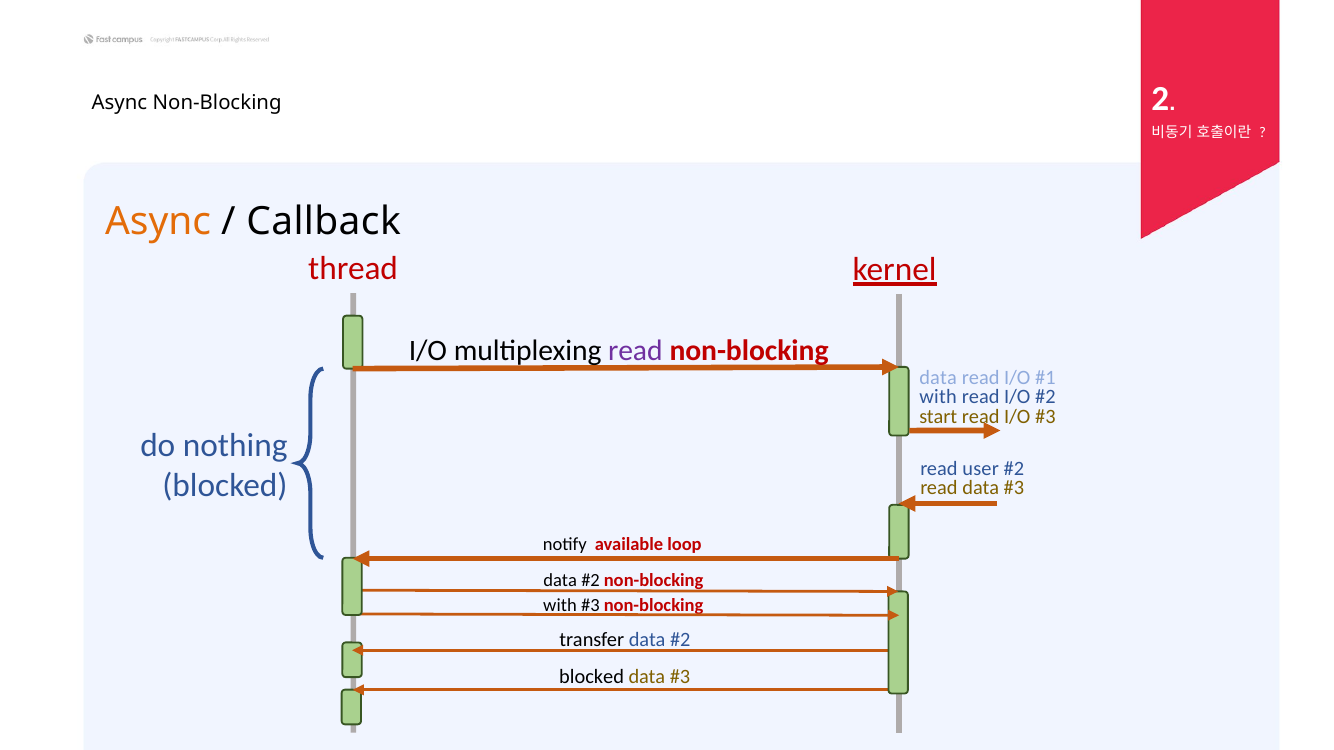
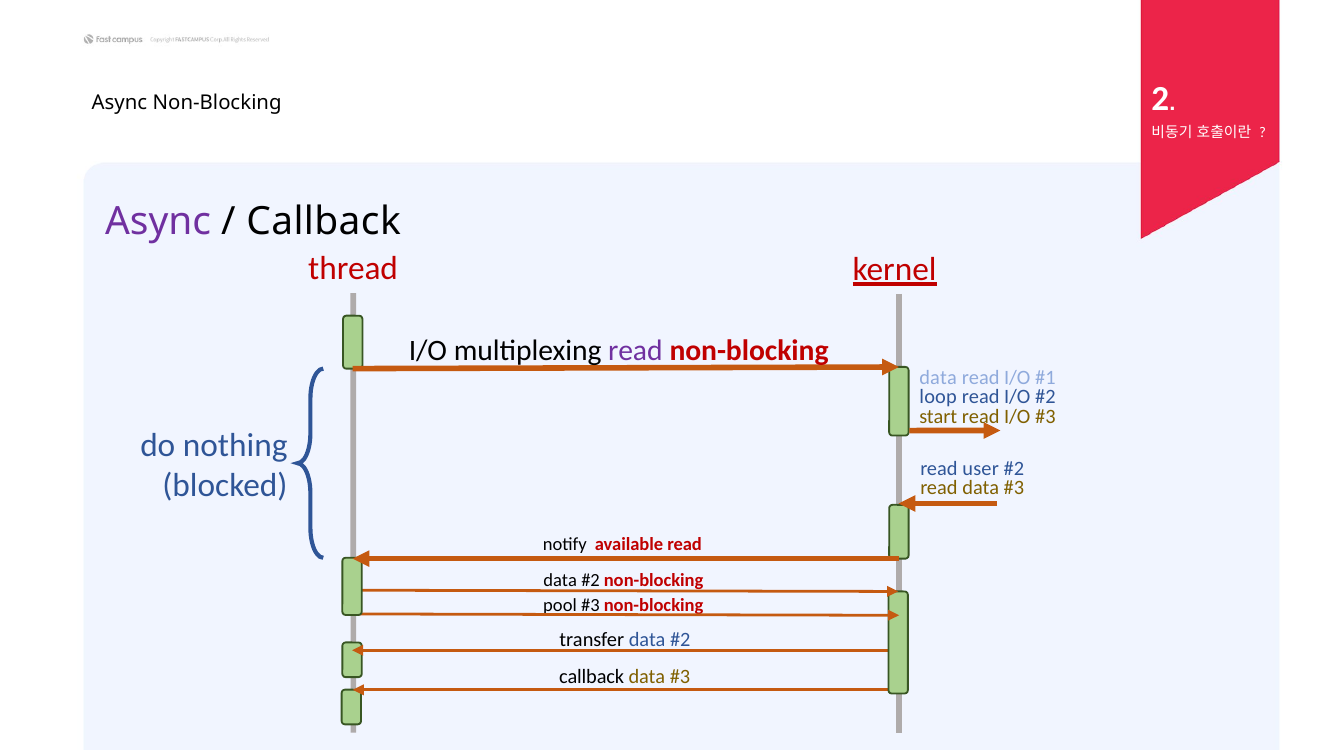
Async colour: orange -> purple (158, 221)
with: with -> loop (938, 397)
available loop: loop -> read (685, 545)
with: with -> pool (560, 606)
blocked: blocked -> callback (592, 677)
